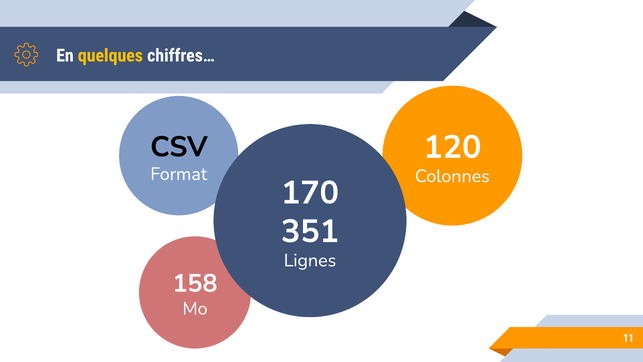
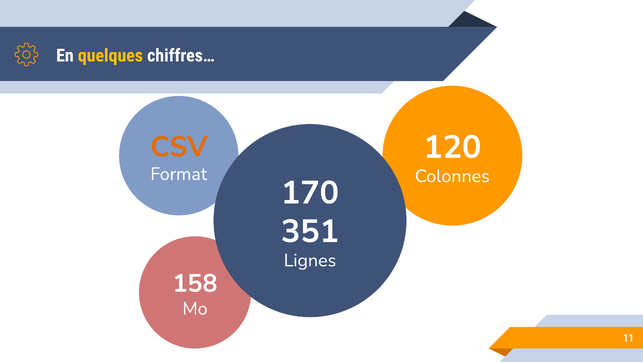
CSV colour: black -> orange (179, 147)
